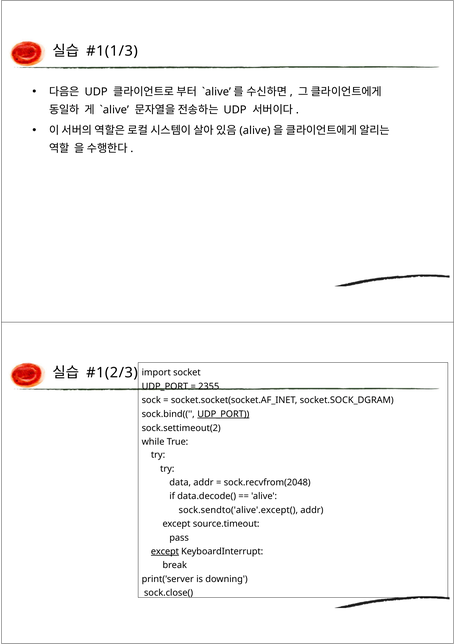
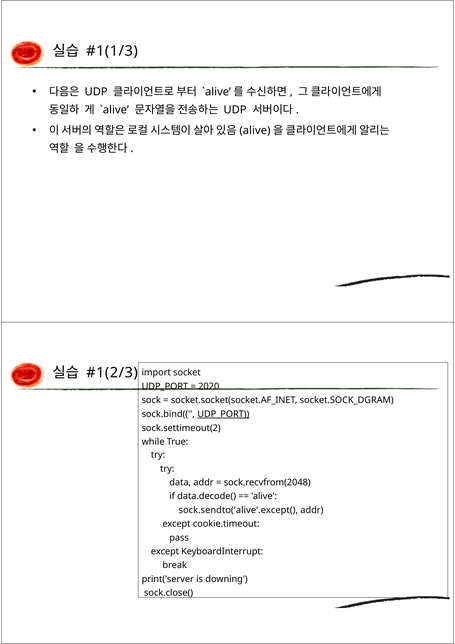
2355: 2355 -> 2020 (209, 386)
source.timeout: source.timeout -> cookie.timeout (226, 524)
except underline: present -> none (165, 551)
